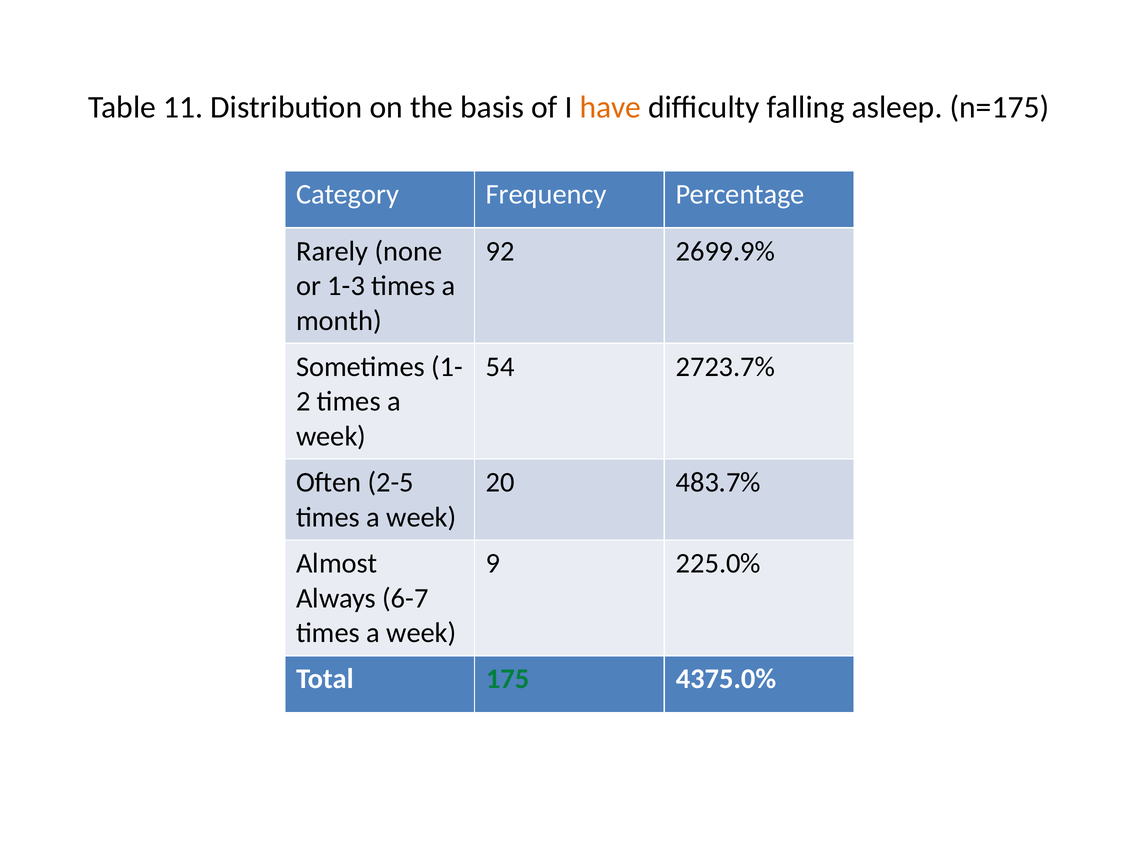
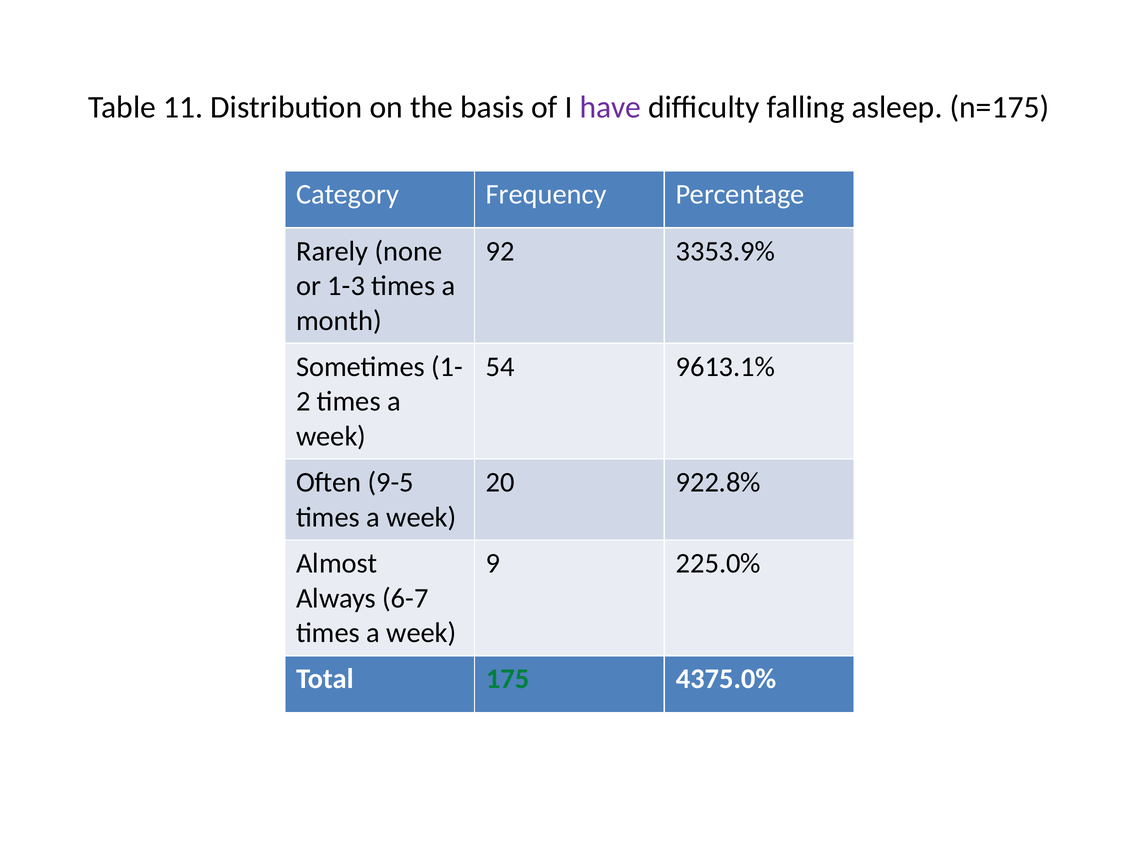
have colour: orange -> purple (610, 108)
2699.9%: 2699.9% -> 3353.9% (725, 251)
2723.7%: 2723.7% -> 9613.1% (725, 367)
2-5: 2-5 -> 9-5 (391, 483)
483.7%: 483.7% -> 922.8% (718, 483)
